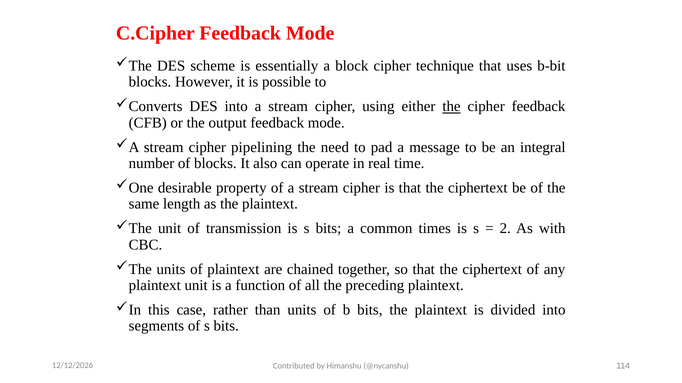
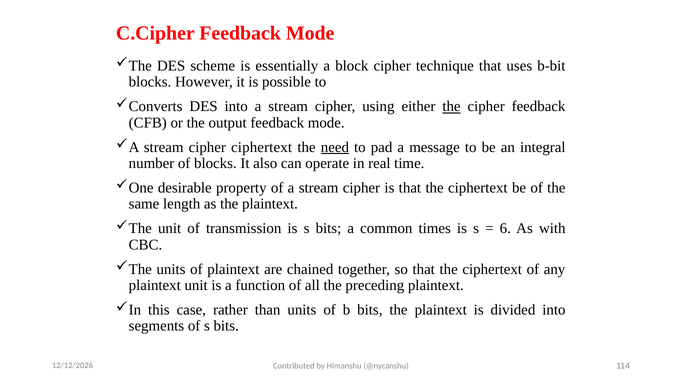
cipher pipelining: pipelining -> ciphertext (262, 147)
need underline: none -> present (335, 147)
2: 2 -> 6 (505, 229)
